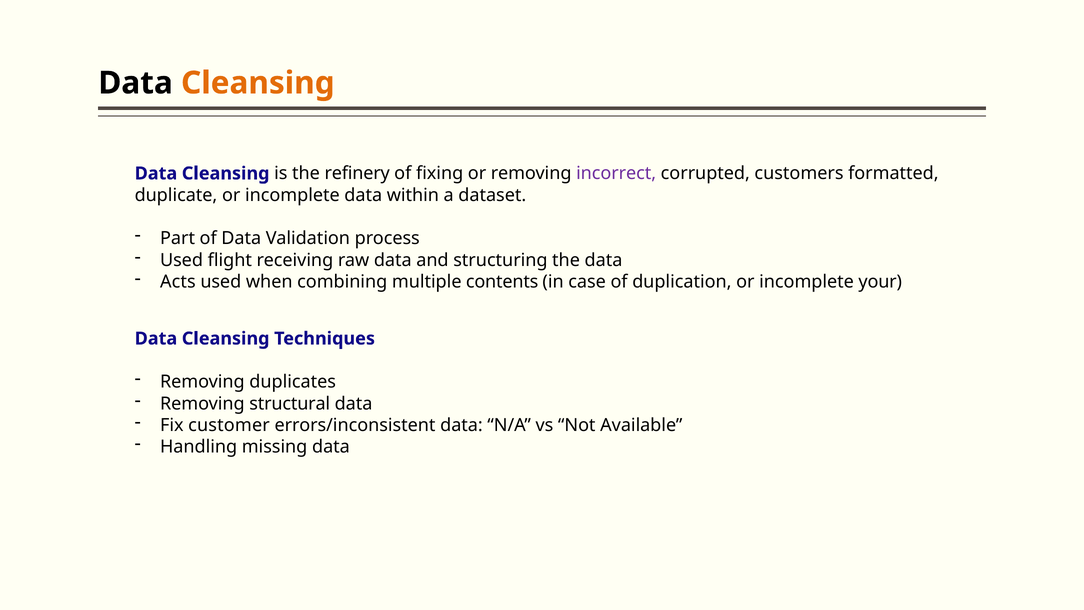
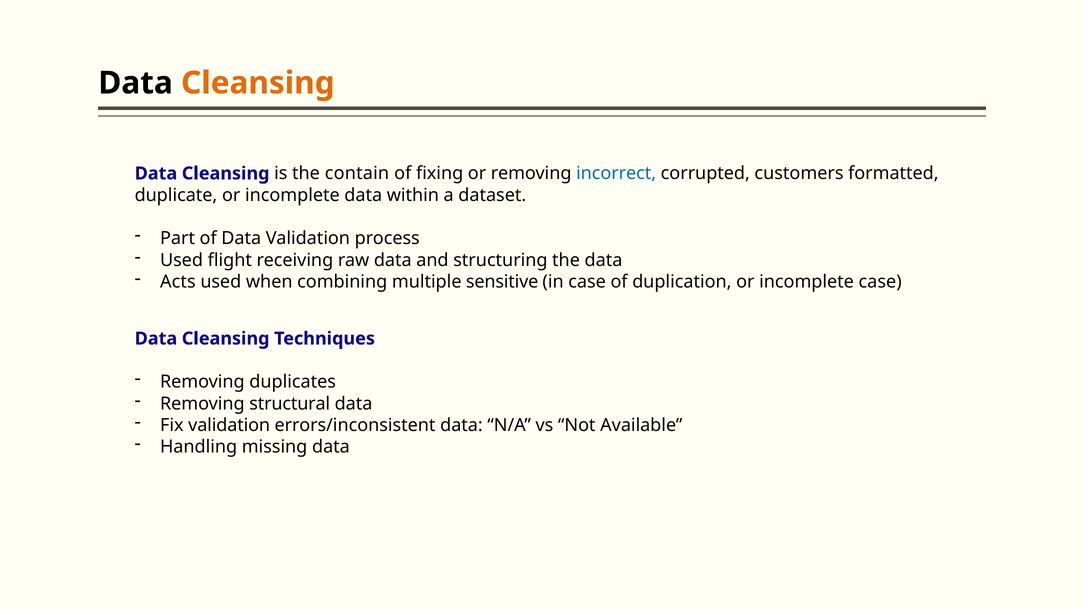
refinery: refinery -> contain (357, 173)
incorrect colour: purple -> blue (616, 173)
contents: contents -> sensitive (502, 282)
incomplete your: your -> case (880, 282)
Fix customer: customer -> validation (229, 425)
